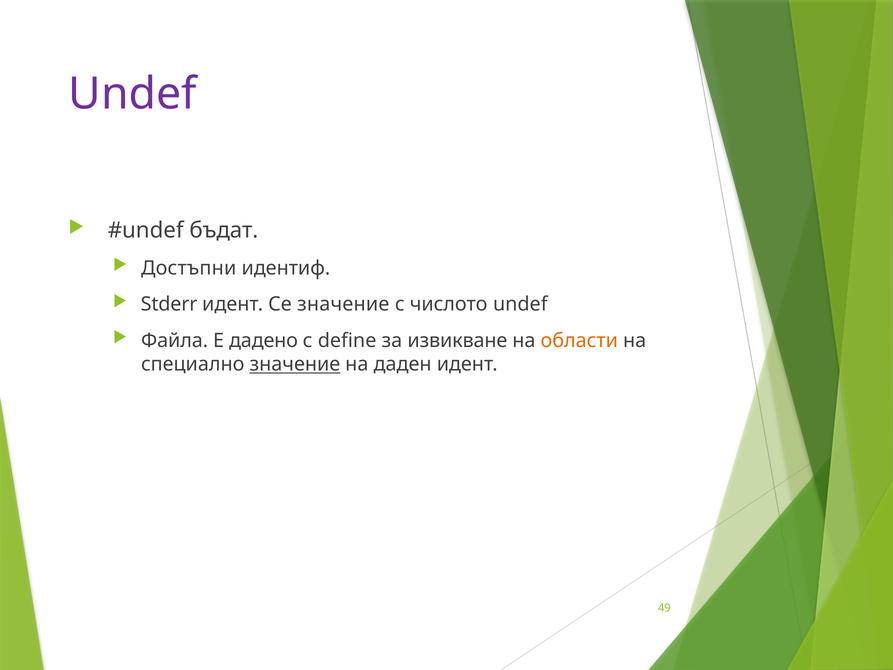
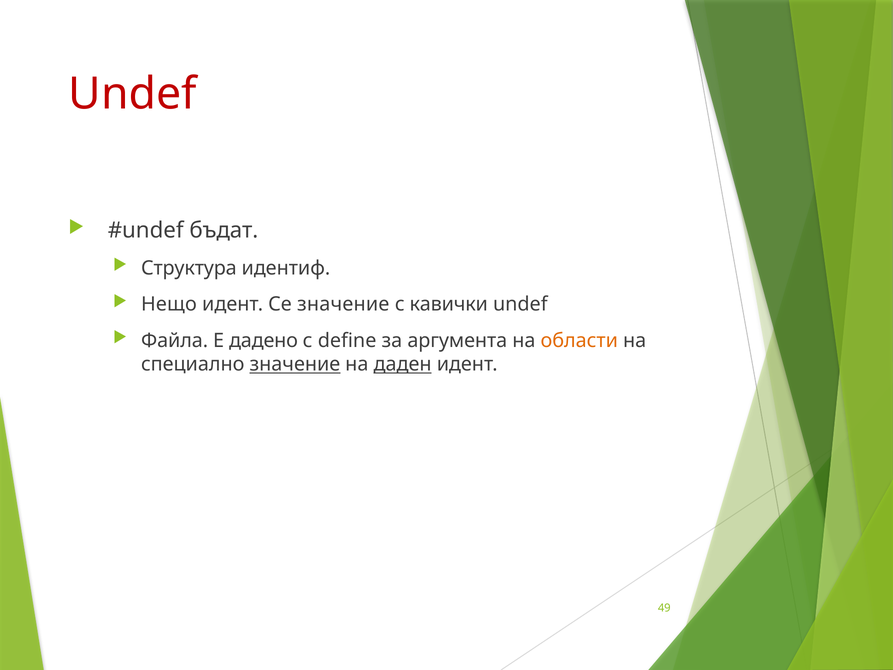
Undef colour: purple -> red (133, 94)
Достъпни: Достъпни -> Структура (189, 268)
Stderr: Stderr -> Нещо (169, 304)
числото: числото -> кавички (449, 304)
извикване: извикване -> аргумента (457, 340)
даден underline: none -> present (403, 364)
